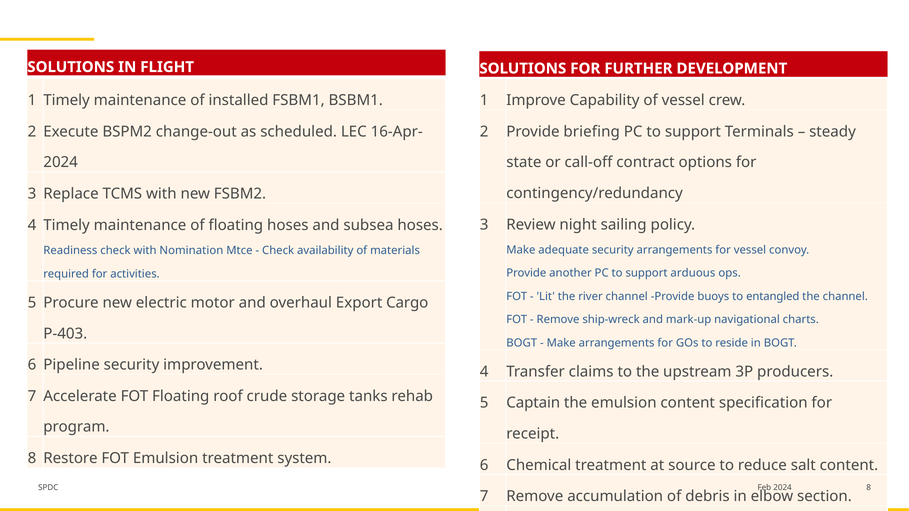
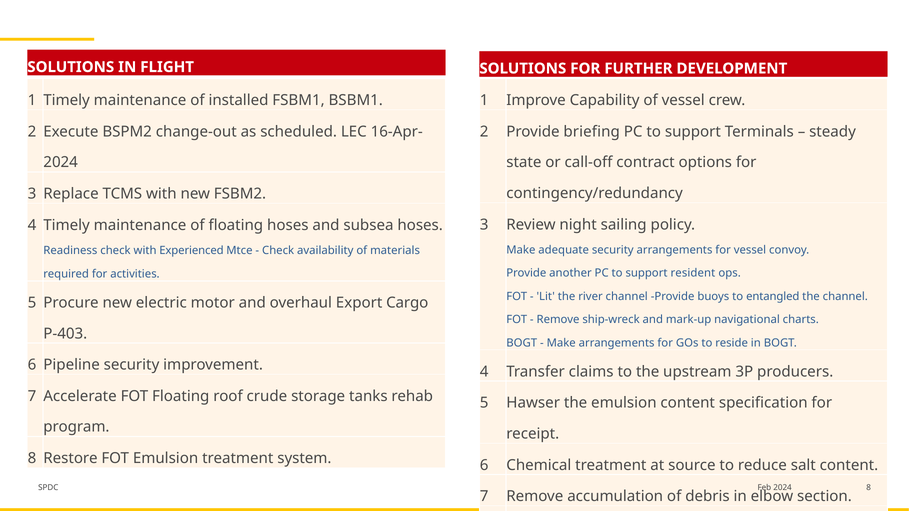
Nomination: Nomination -> Experienced (191, 251)
arduous: arduous -> resident (693, 273)
Captain: Captain -> Hawser (533, 403)
